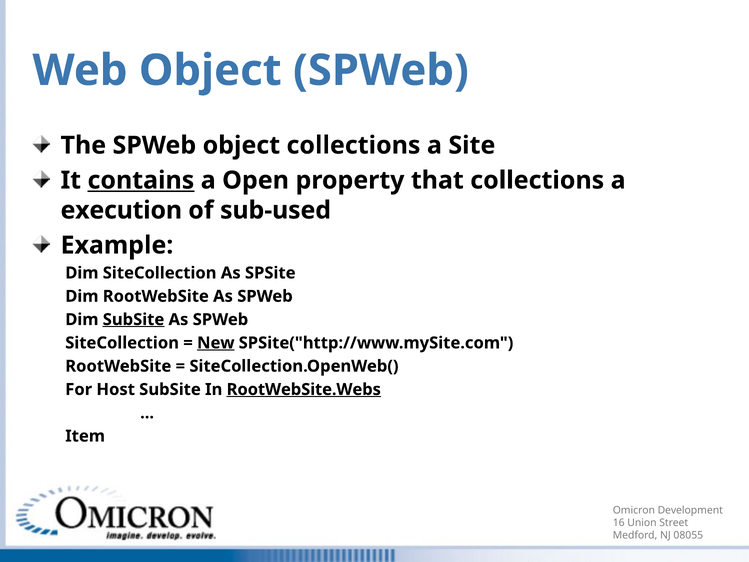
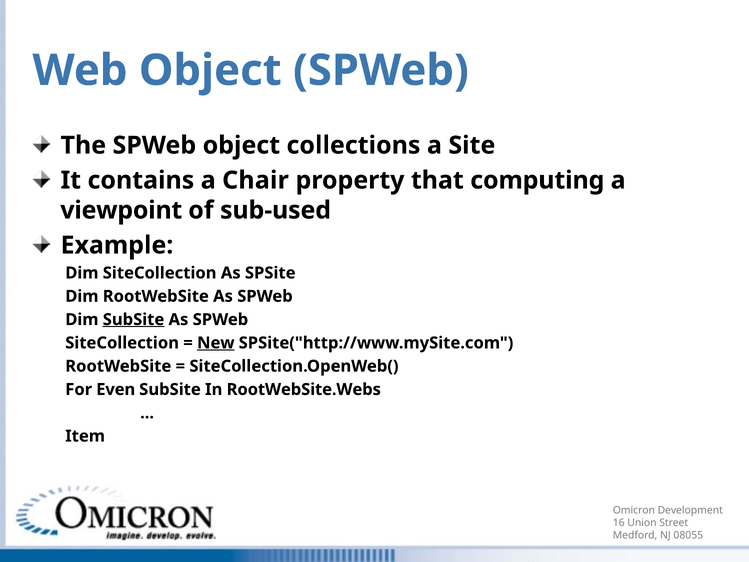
contains underline: present -> none (141, 180)
Open: Open -> Chair (255, 180)
that collections: collections -> computing (537, 180)
execution: execution -> viewpoint (121, 210)
Host: Host -> Even (116, 389)
RootWebSite.Webs underline: present -> none (304, 389)
